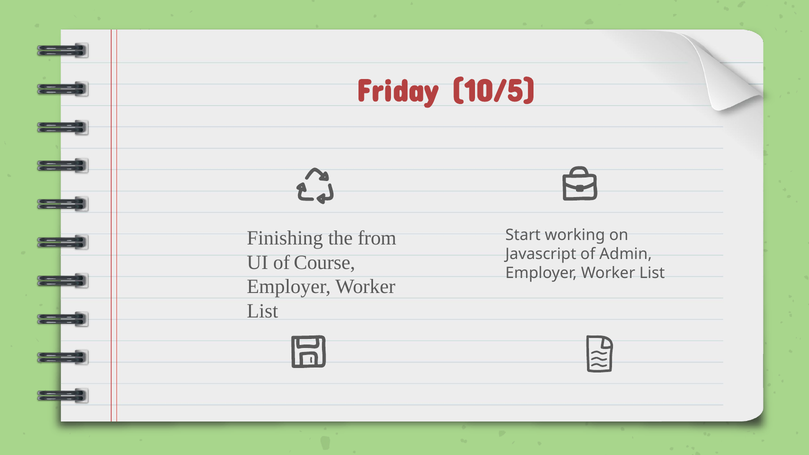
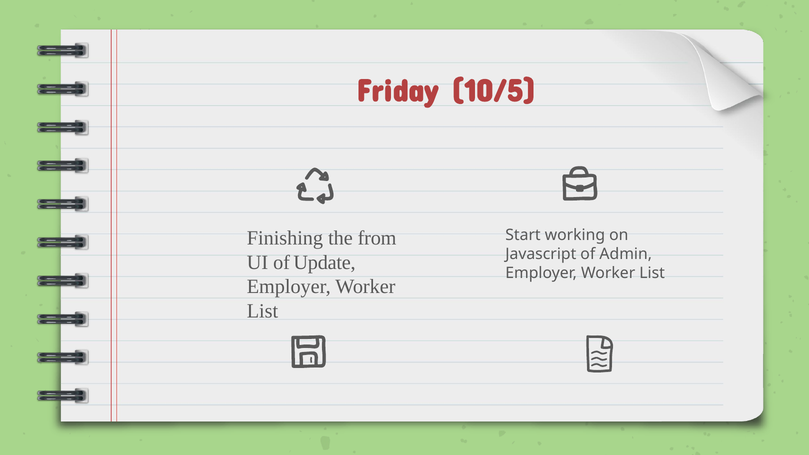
Course: Course -> Update (325, 263)
